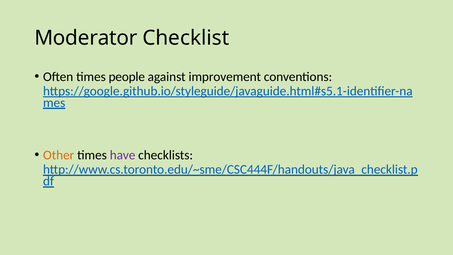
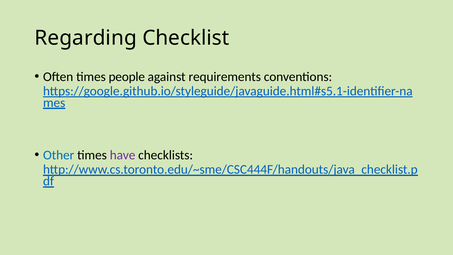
Moderator: Moderator -> Regarding (86, 38)
improvement: improvement -> requirements (225, 77)
Other colour: orange -> blue (59, 155)
